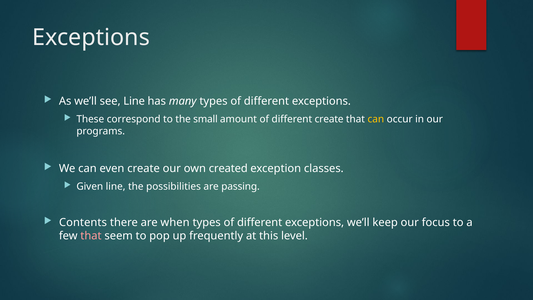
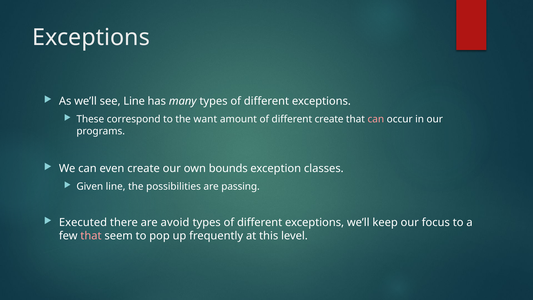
small: small -> want (205, 119)
can colour: yellow -> pink (376, 119)
created: created -> bounds (228, 168)
Contents: Contents -> Executed (83, 222)
when: when -> avoid (175, 222)
